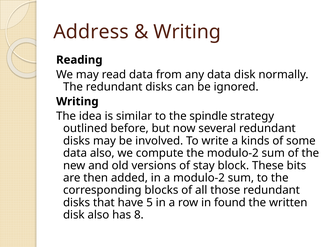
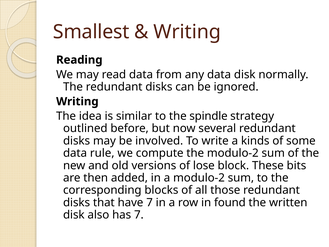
Address: Address -> Smallest (91, 32)
data also: also -> rule (102, 153)
stay: stay -> lose (204, 165)
have 5: 5 -> 7 (150, 202)
has 8: 8 -> 7 (139, 215)
